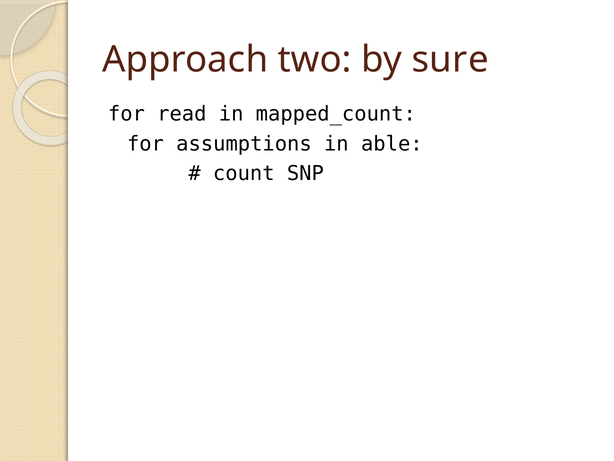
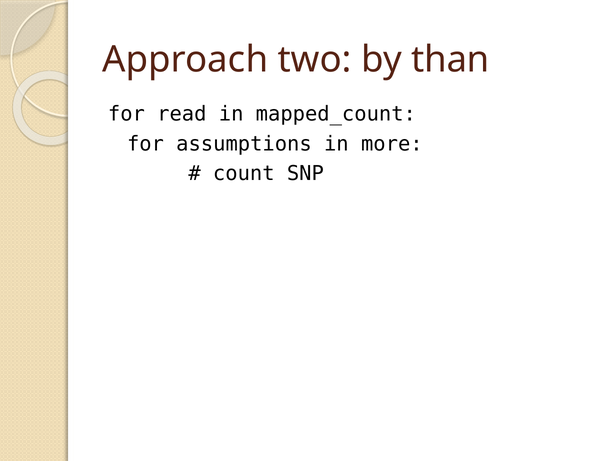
sure: sure -> than (450, 59)
able: able -> more (392, 144)
